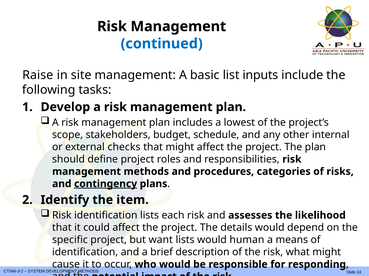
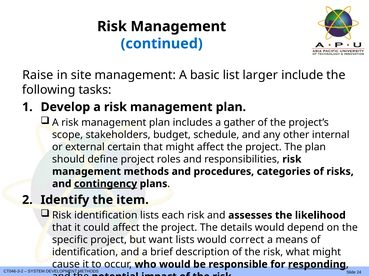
inputs: inputs -> larger (260, 75)
lowest: lowest -> gather (239, 123)
checks: checks -> certain (124, 147)
human: human -> correct (247, 240)
responding underline: none -> present (317, 265)
